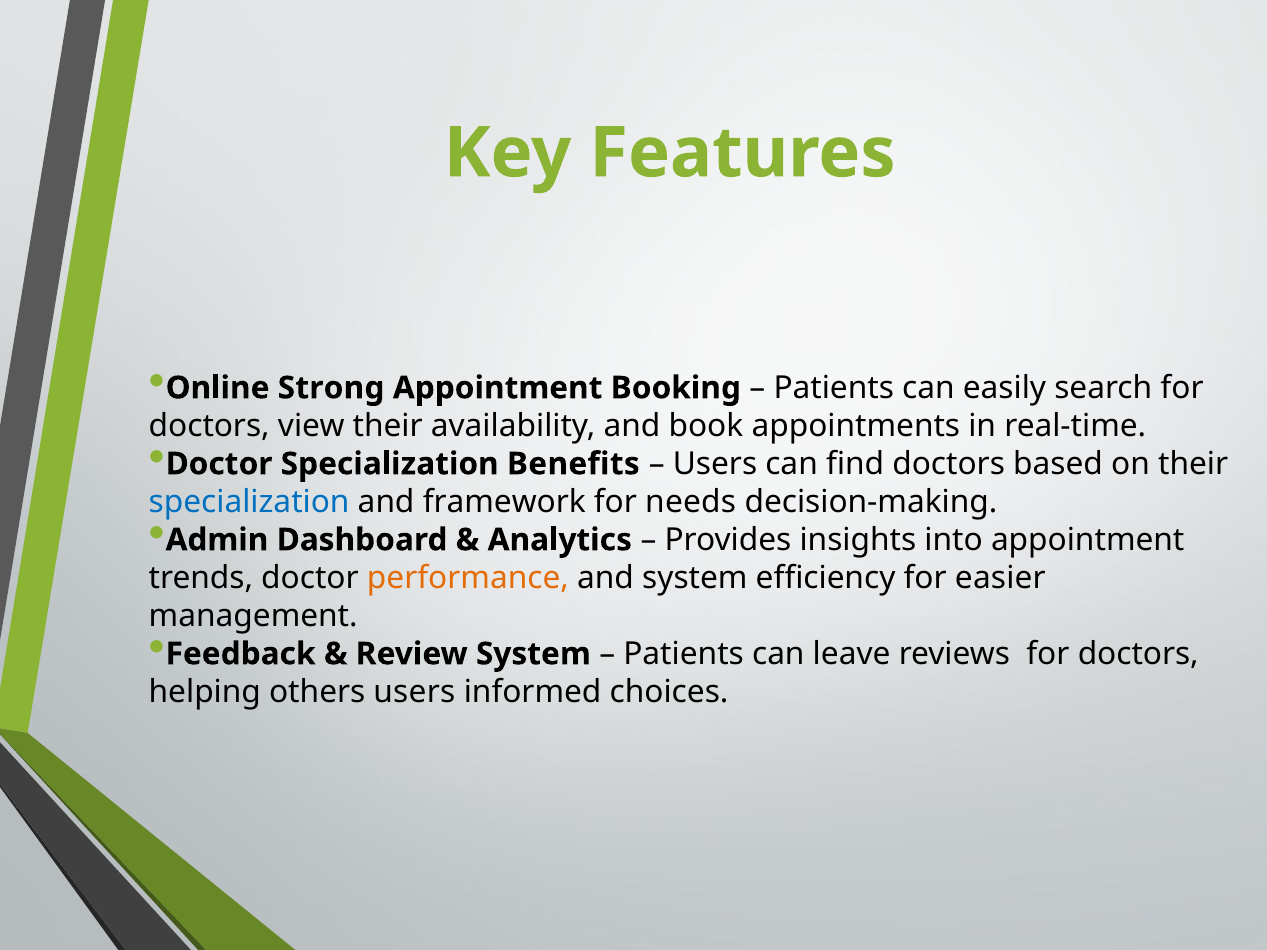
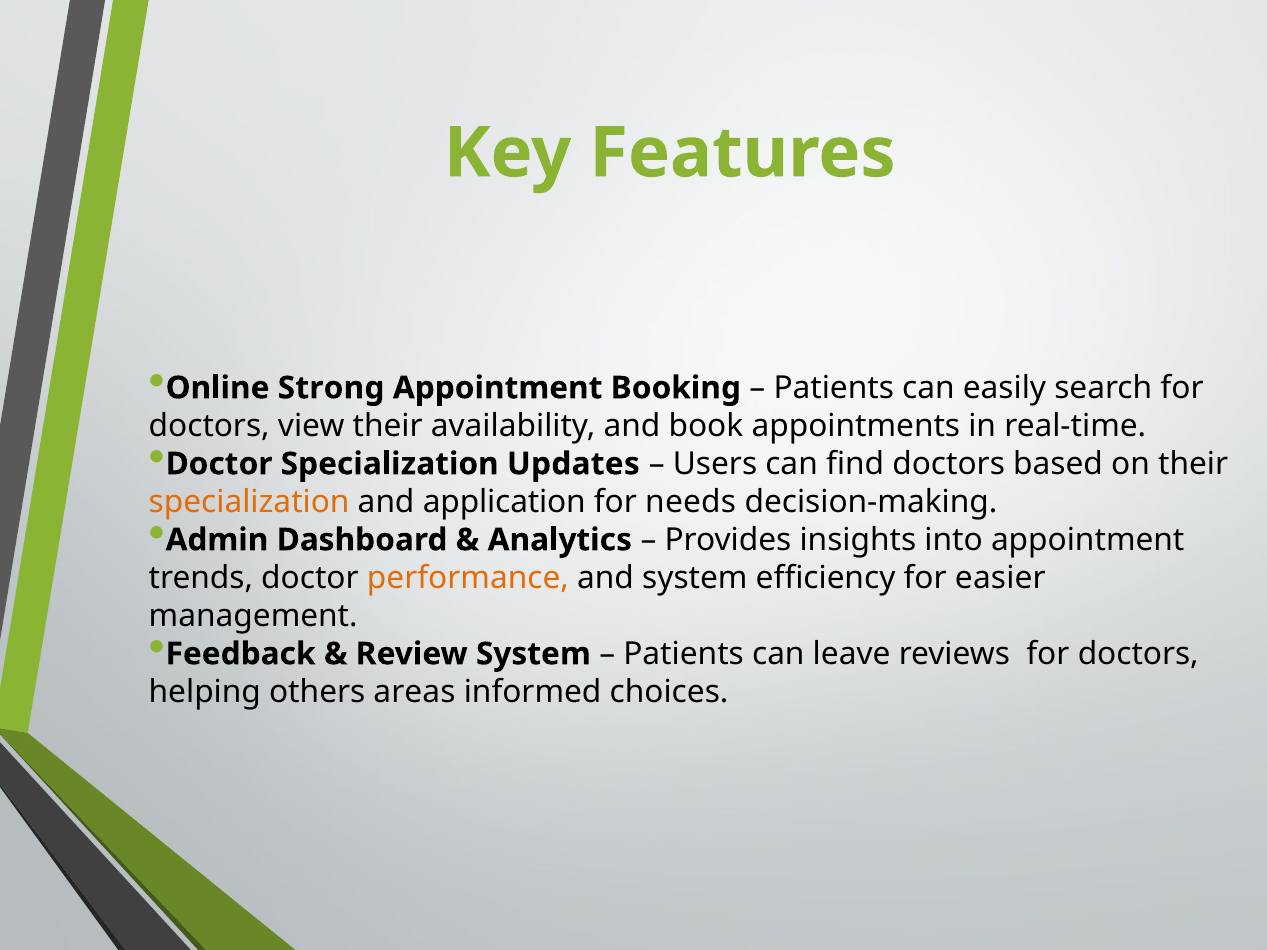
Benefits: Benefits -> Updates (573, 464)
specialization colour: blue -> orange (249, 502)
framework: framework -> application (504, 502)
others users: users -> areas (414, 692)
